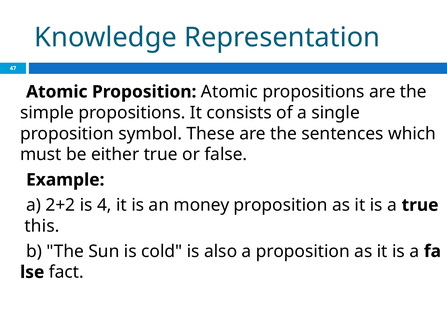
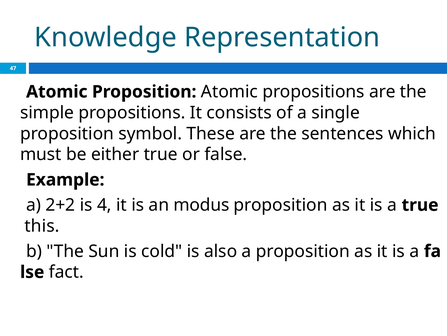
money: money -> modus (201, 205)
